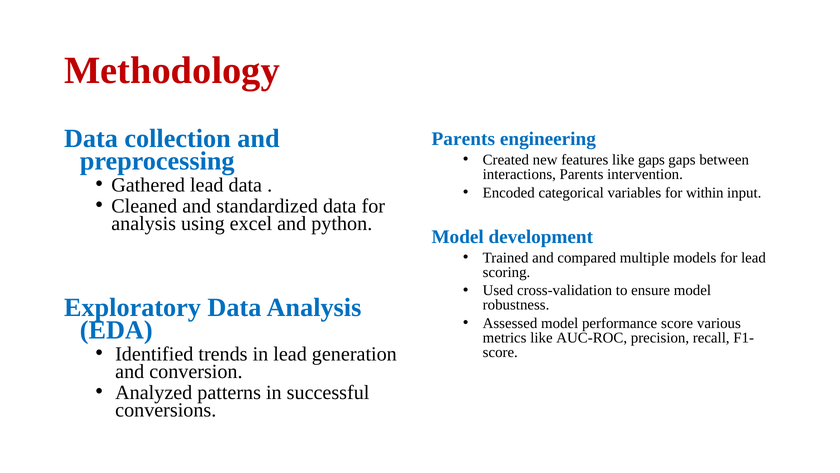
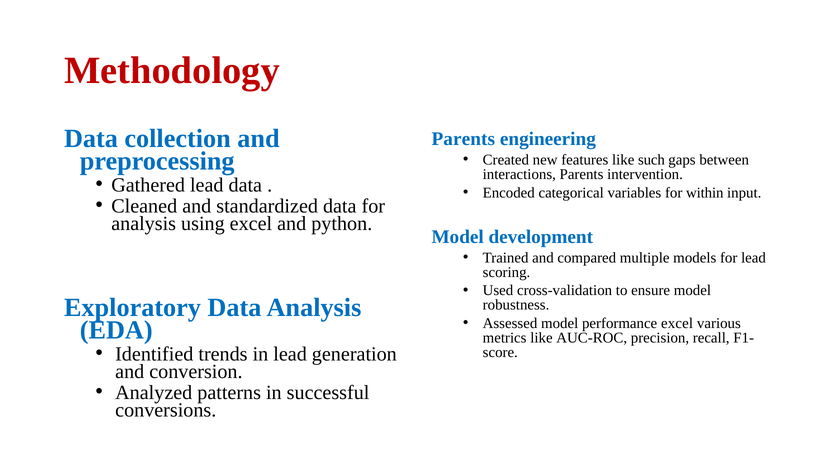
like gaps: gaps -> such (651, 160)
performance score: score -> excel (677, 323)
